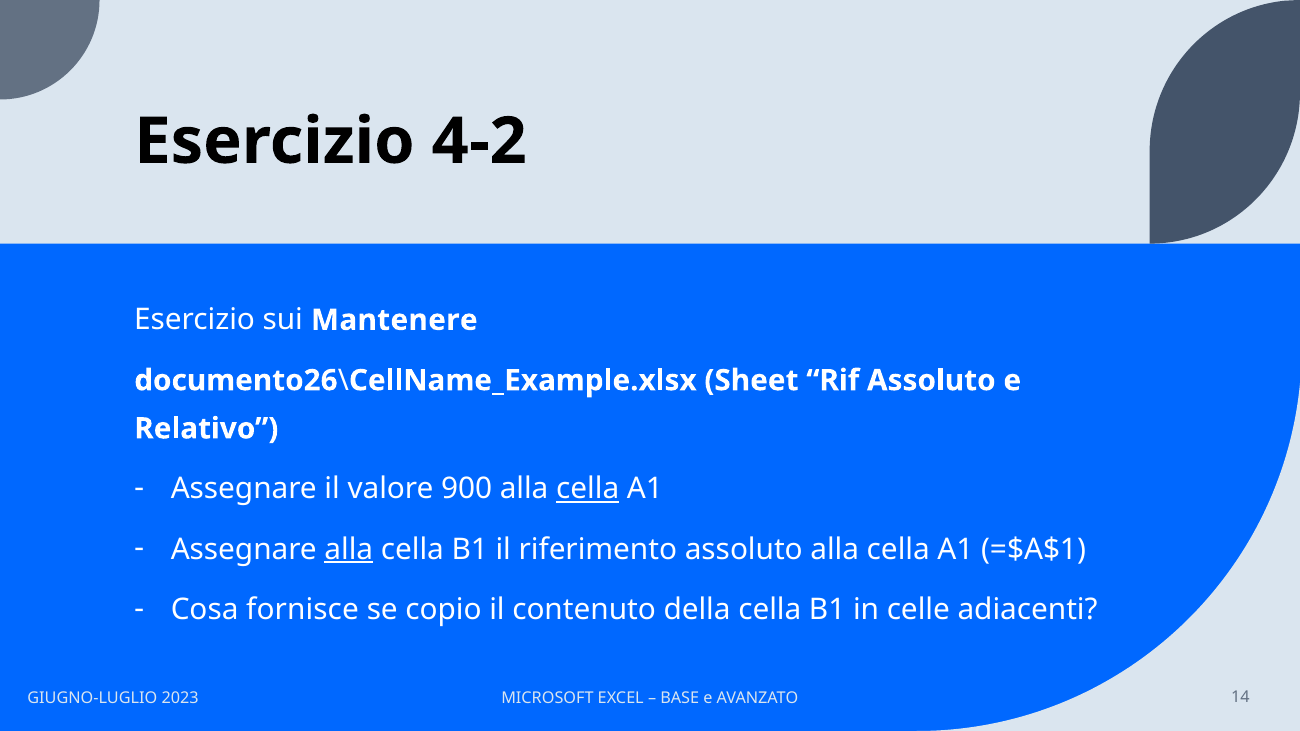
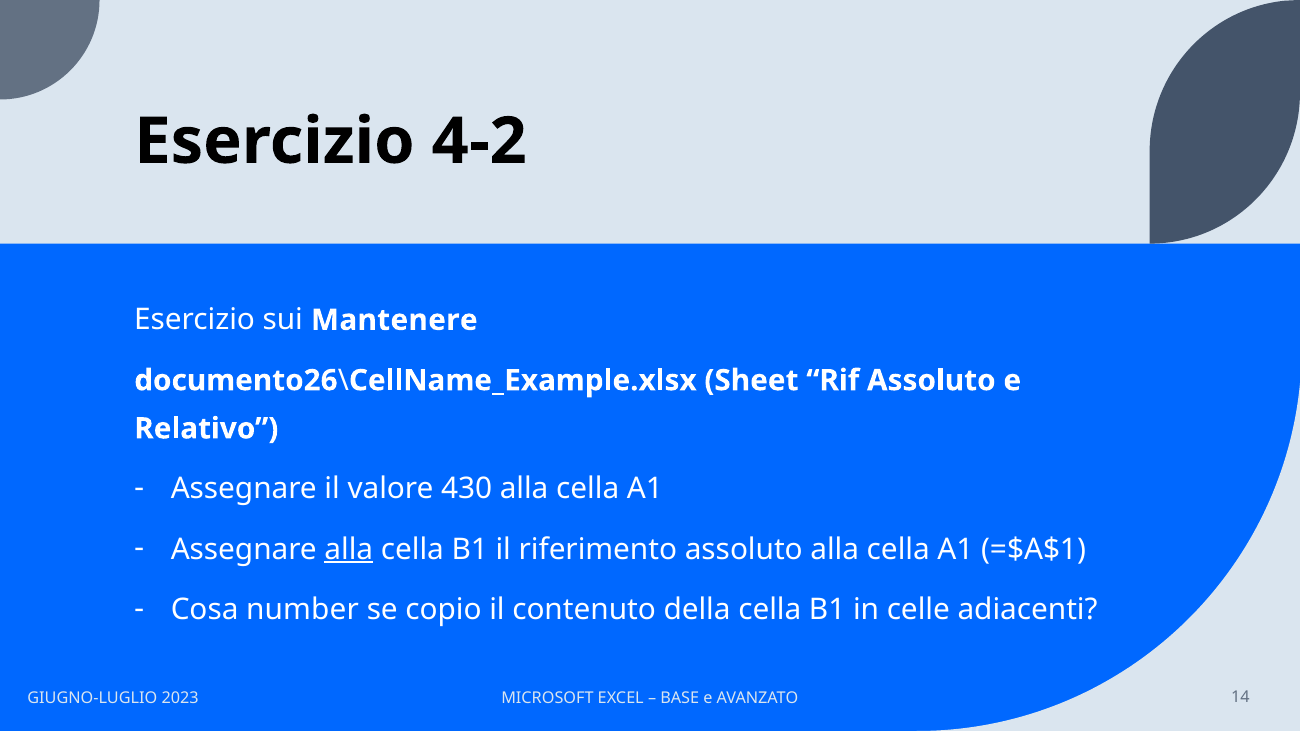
900: 900 -> 430 (467, 489)
cella underline: present -> none (588, 489)
fornisce: fornisce -> number (303, 610)
